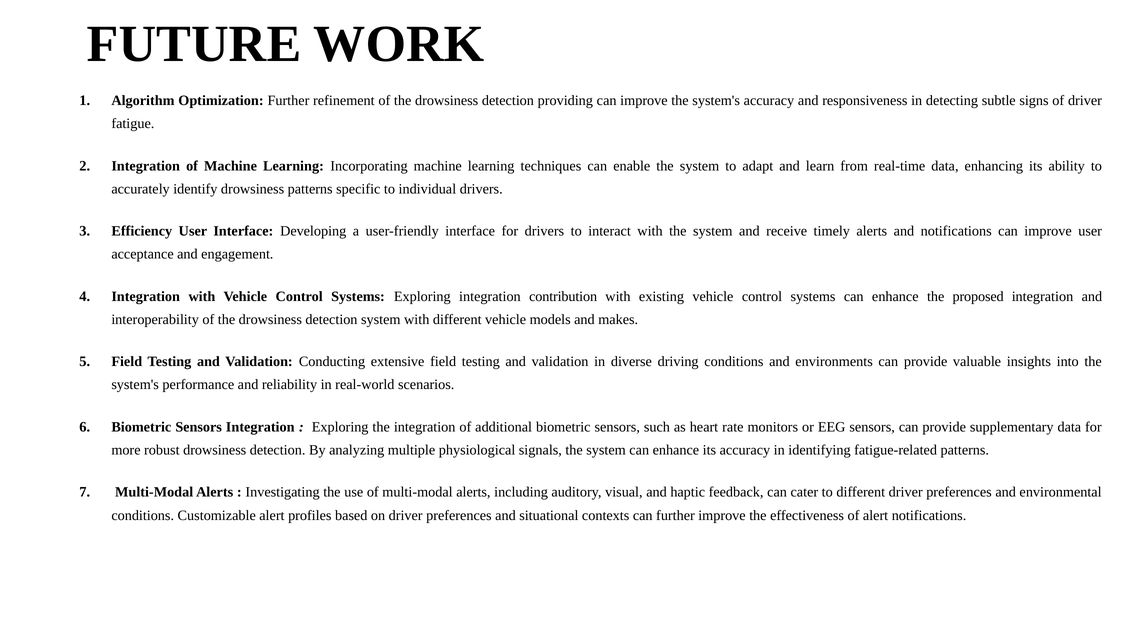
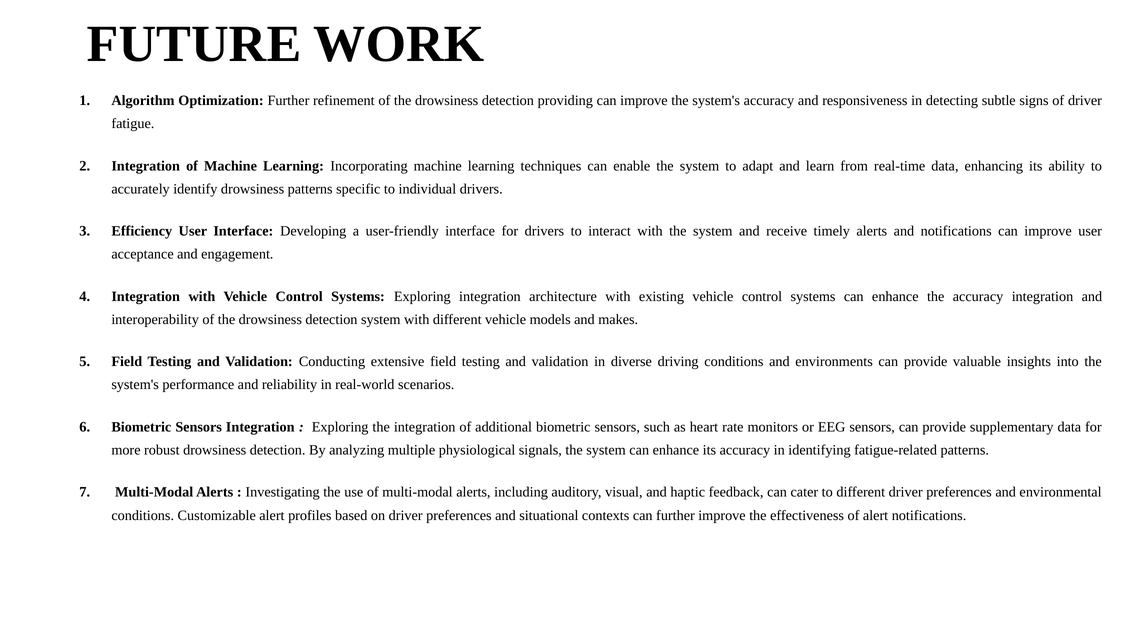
contribution: contribution -> architecture (563, 296)
the proposed: proposed -> accuracy (978, 296)
